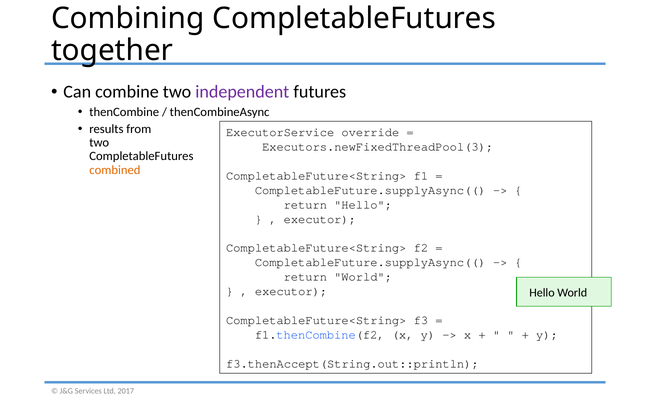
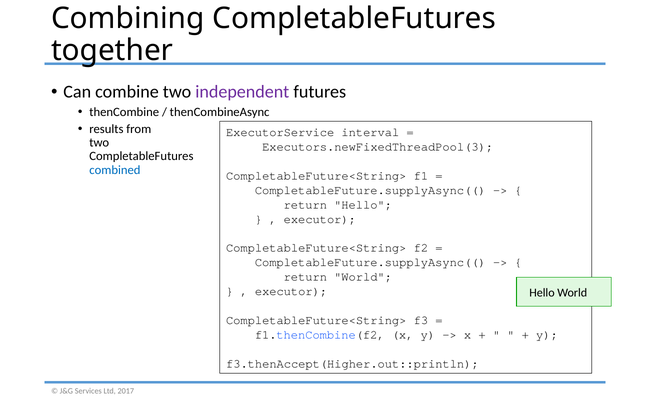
override: override -> interval (370, 132)
combined colour: orange -> blue (115, 170)
f3.thenAccept(String.out::println: f3.thenAccept(String.out::println -> f3.thenAccept(Higher.out::println (352, 364)
